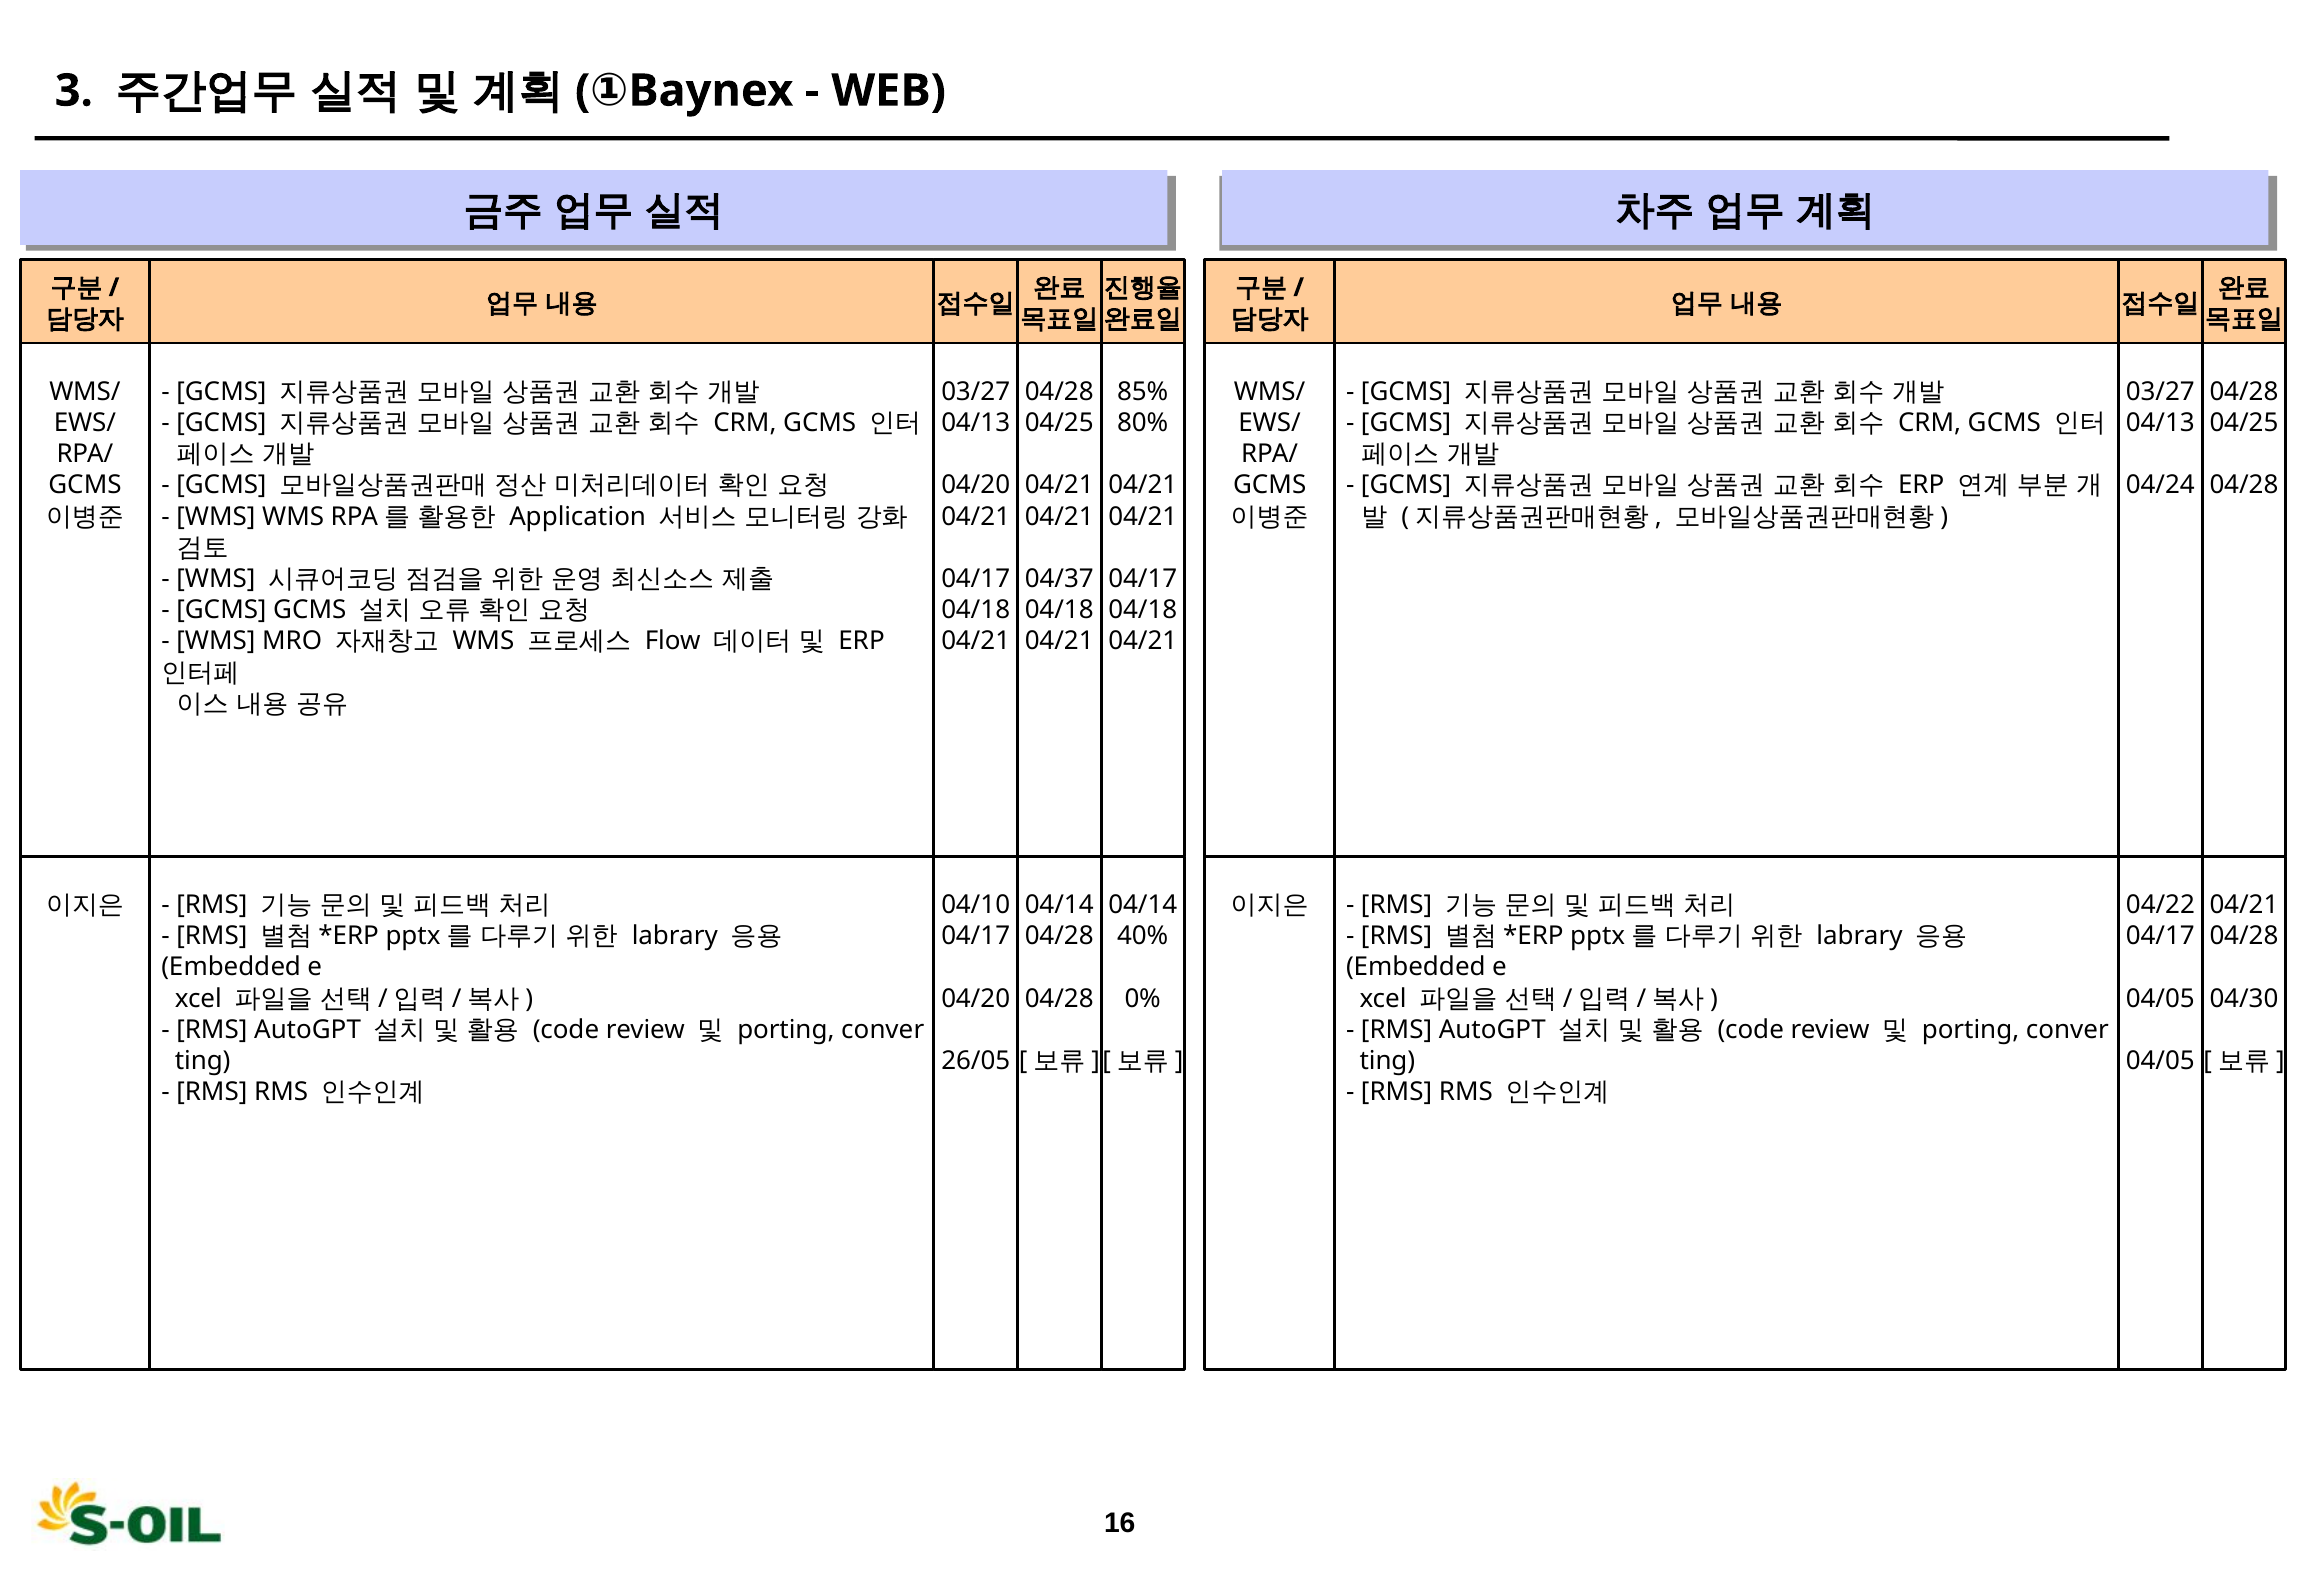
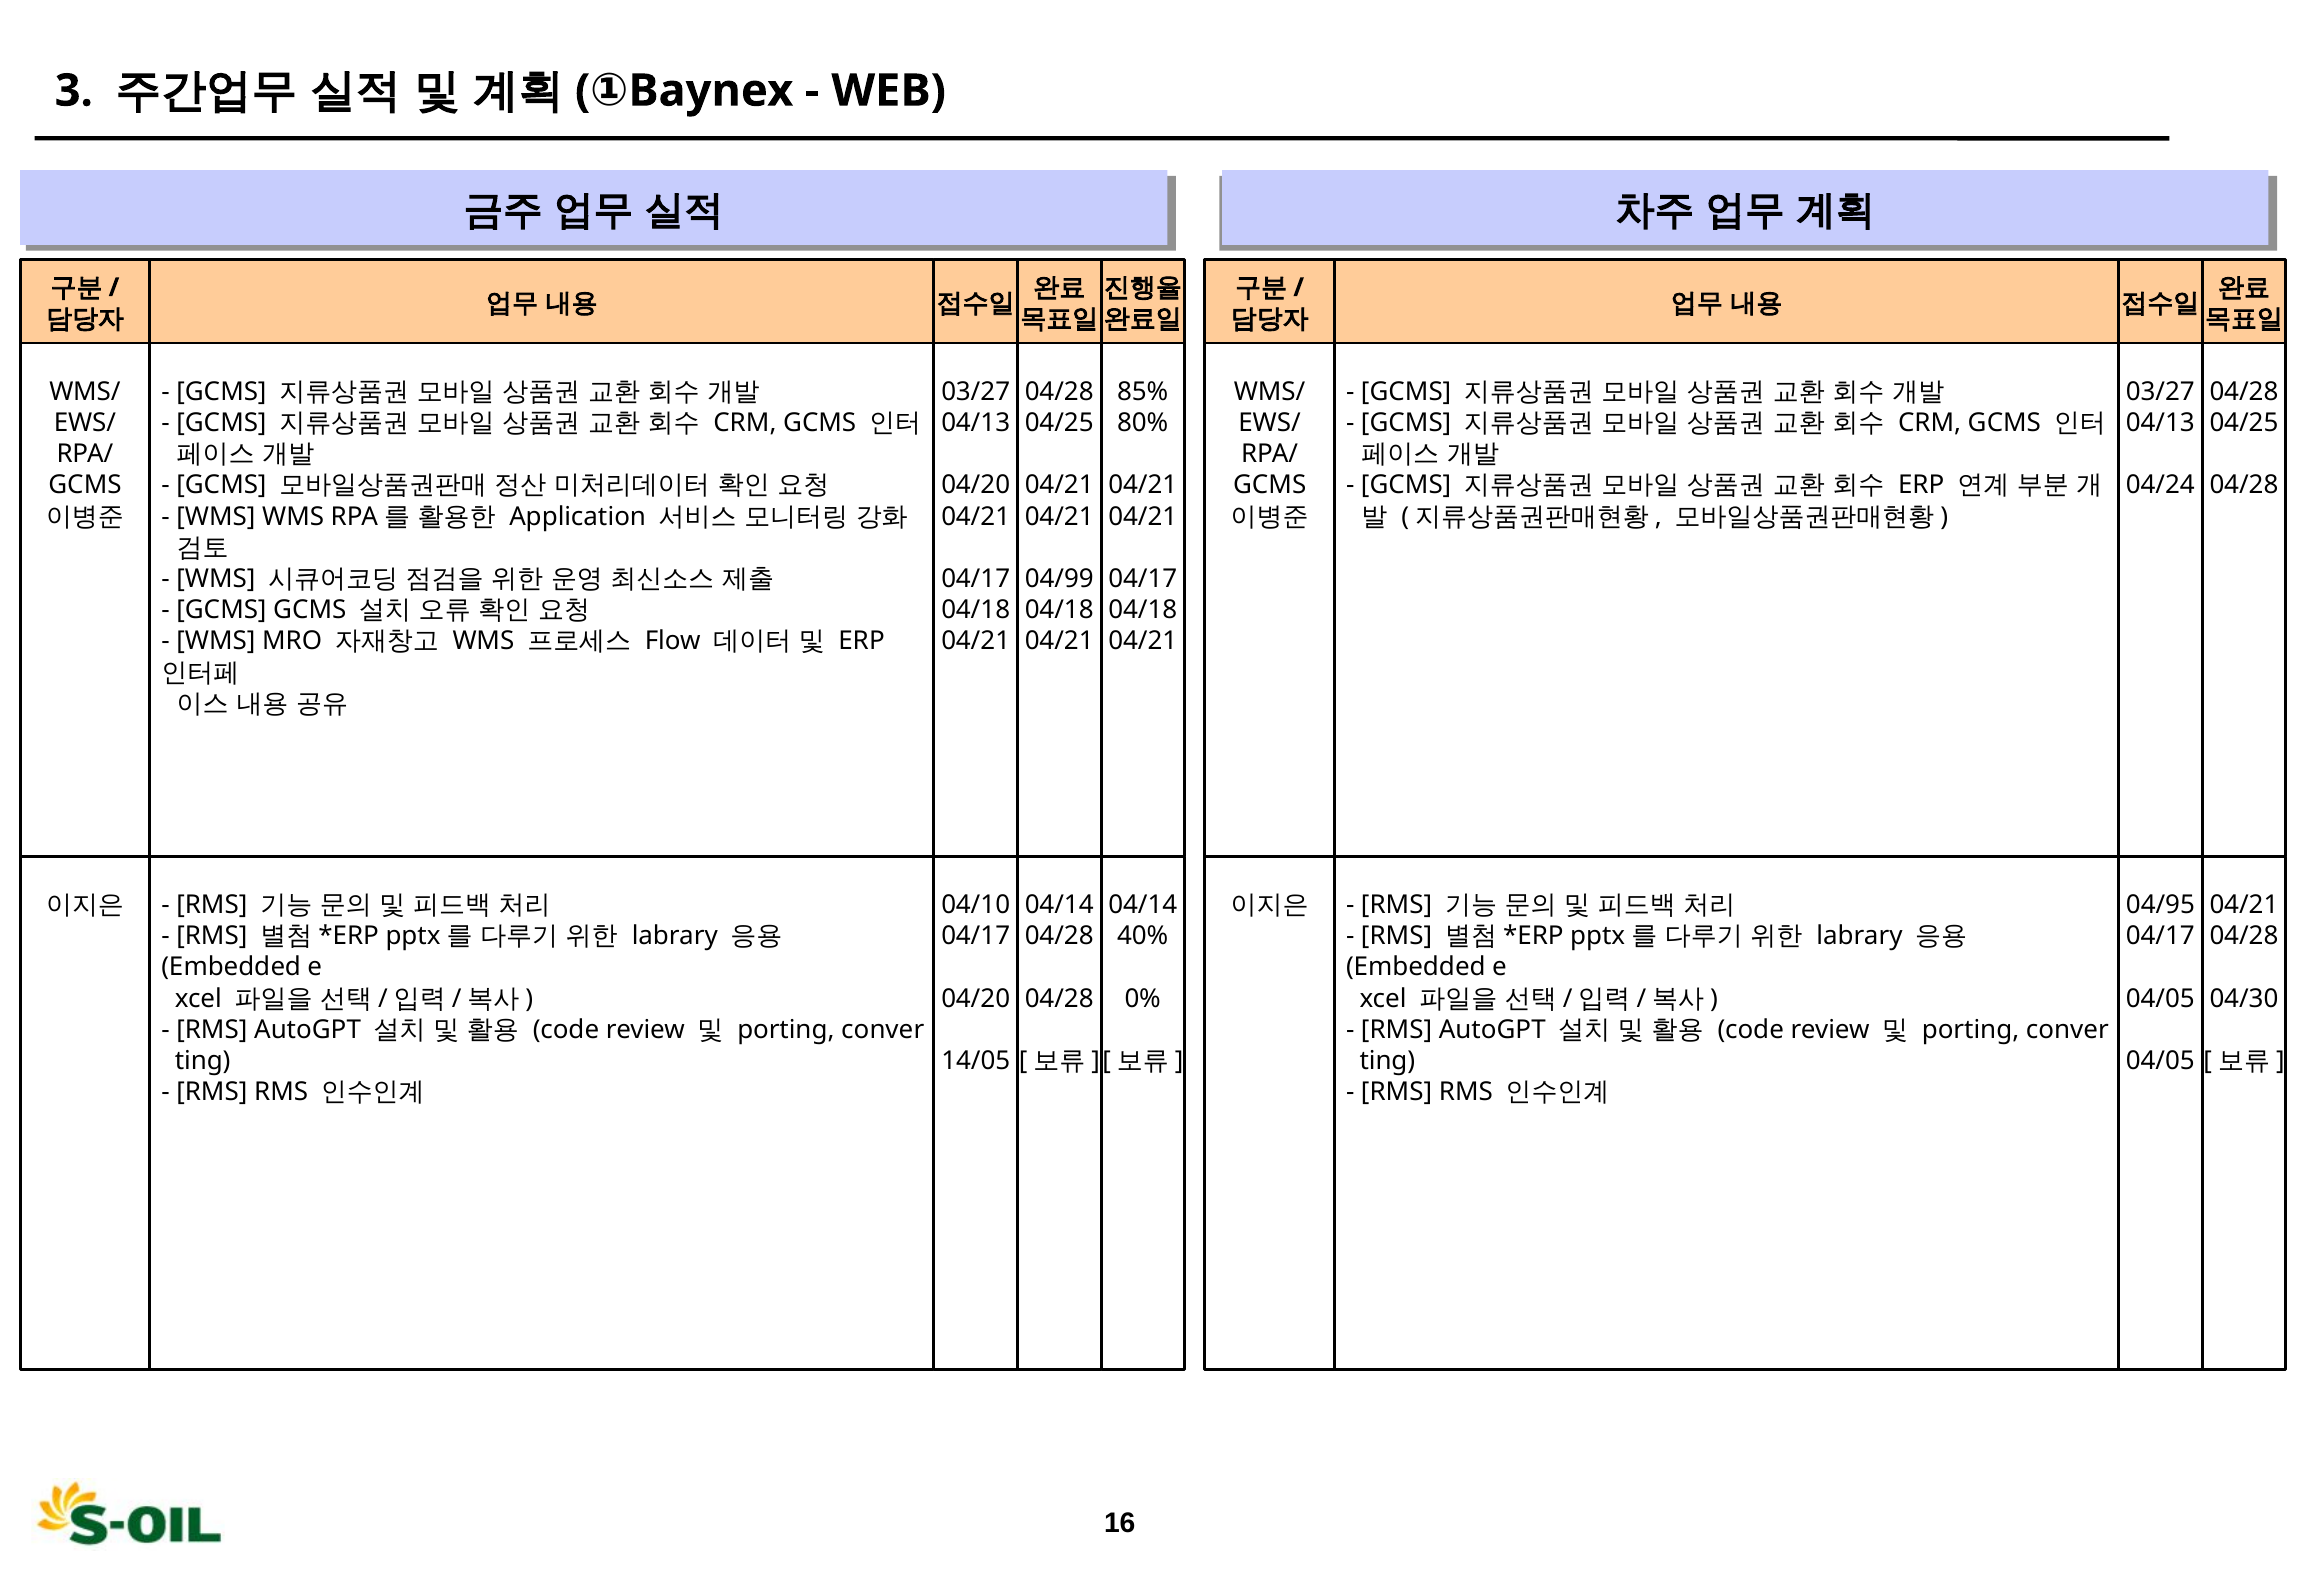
04/37: 04/37 -> 04/99 (1059, 579)
04/22: 04/22 -> 04/95 (2160, 905)
26/05: 26/05 -> 14/05 (976, 1061)
